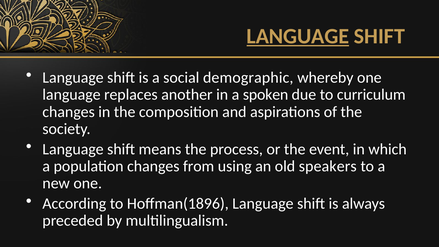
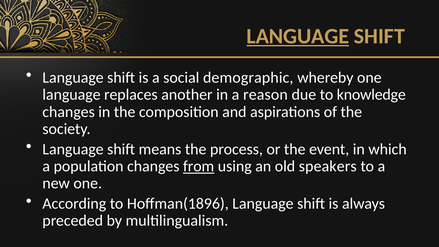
spoken: spoken -> reason (265, 95)
curriculum: curriculum -> knowledge (371, 95)
from underline: none -> present (199, 166)
